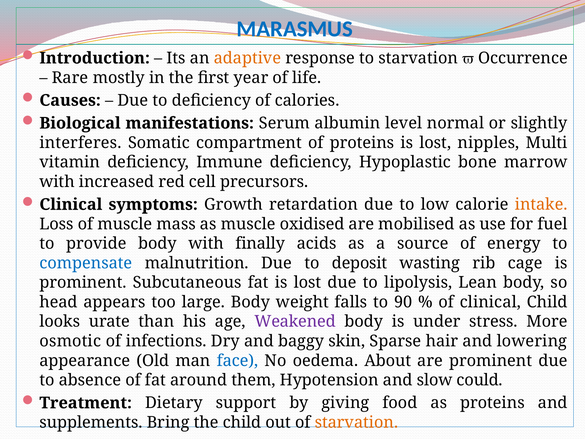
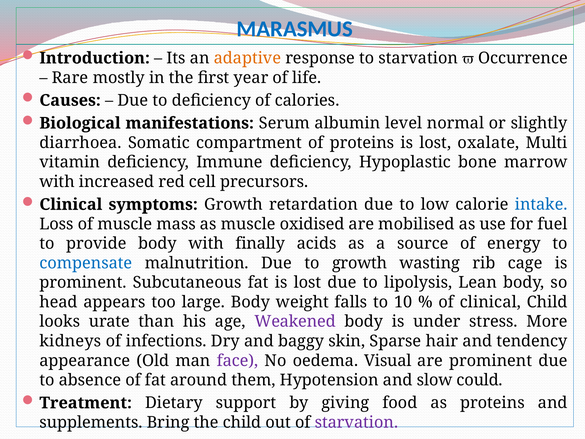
interferes: interferes -> diarrhoea (81, 143)
nipples: nipples -> oxalate (488, 143)
intake colour: orange -> blue (541, 204)
to deposit: deposit -> growth (360, 263)
90: 90 -> 10 (403, 302)
osmotic: osmotic -> kidneys (70, 341)
lowering: lowering -> tendency (532, 341)
face colour: blue -> purple (238, 360)
About: About -> Visual (388, 360)
starvation colour: orange -> purple (356, 422)
